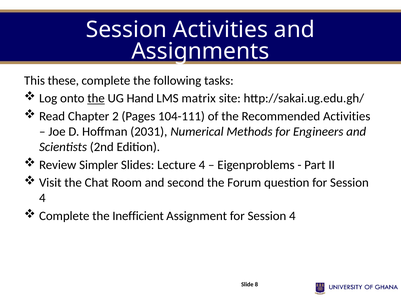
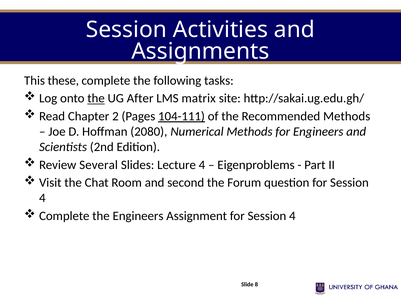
Hand: Hand -> After (140, 99)
104-111 underline: none -> present (182, 117)
Recommended Activities: Activities -> Methods (347, 117)
2031: 2031 -> 2080 (149, 132)
Simpler: Simpler -> Several (99, 165)
the Inefficient: Inefficient -> Engineers (138, 216)
